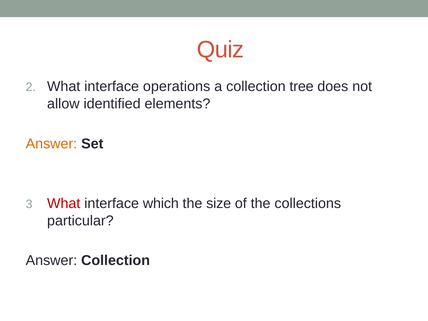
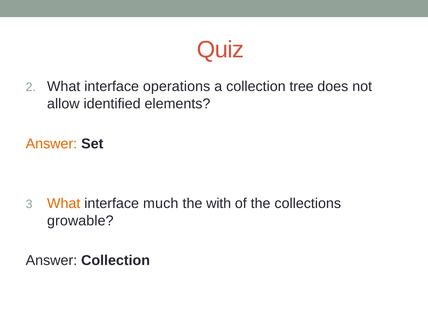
What colour: red -> orange (64, 204)
which: which -> much (161, 204)
size: size -> with (219, 204)
particular: particular -> growable (80, 221)
